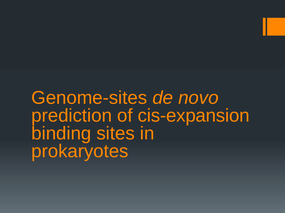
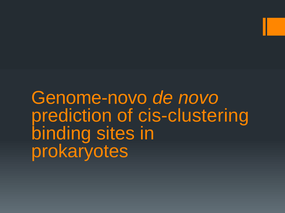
Genome-sites: Genome-sites -> Genome-novo (89, 98)
cis-expansion: cis-expansion -> cis-clustering (194, 116)
